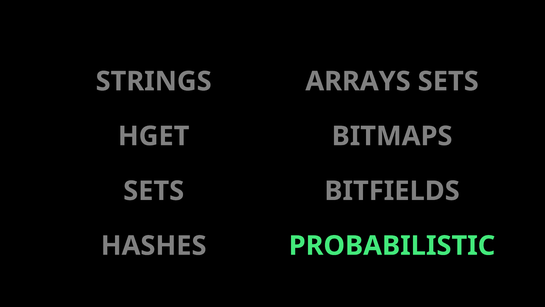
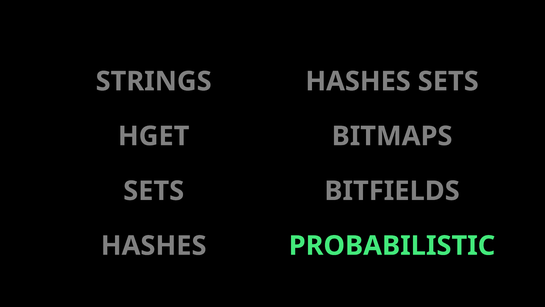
ARRAYS: ARRAYS -> HASHES (358, 81)
